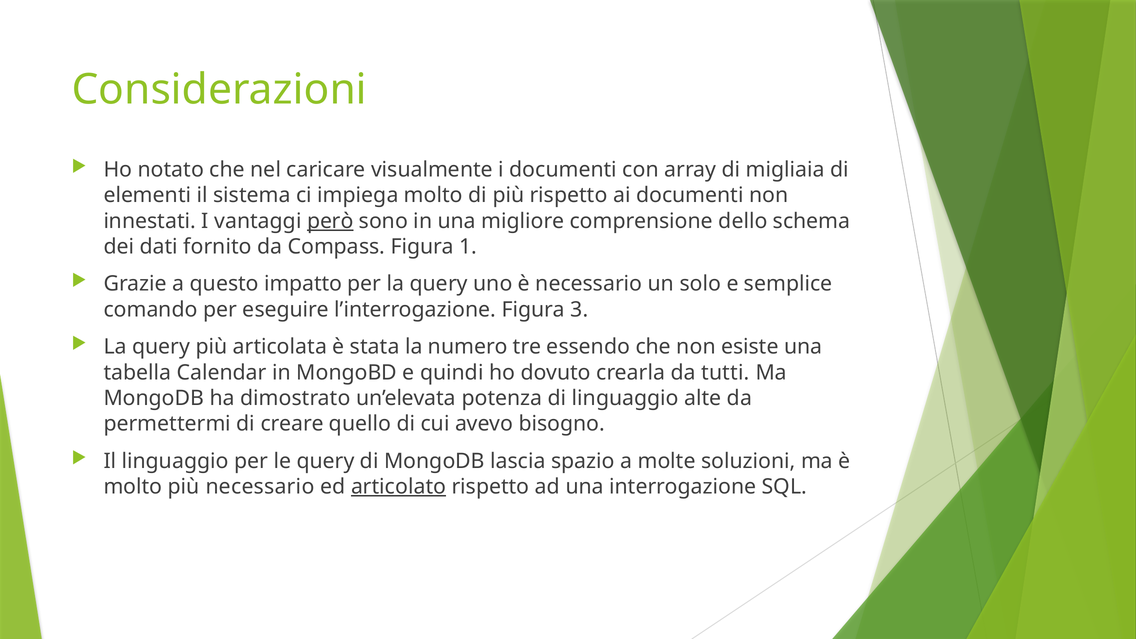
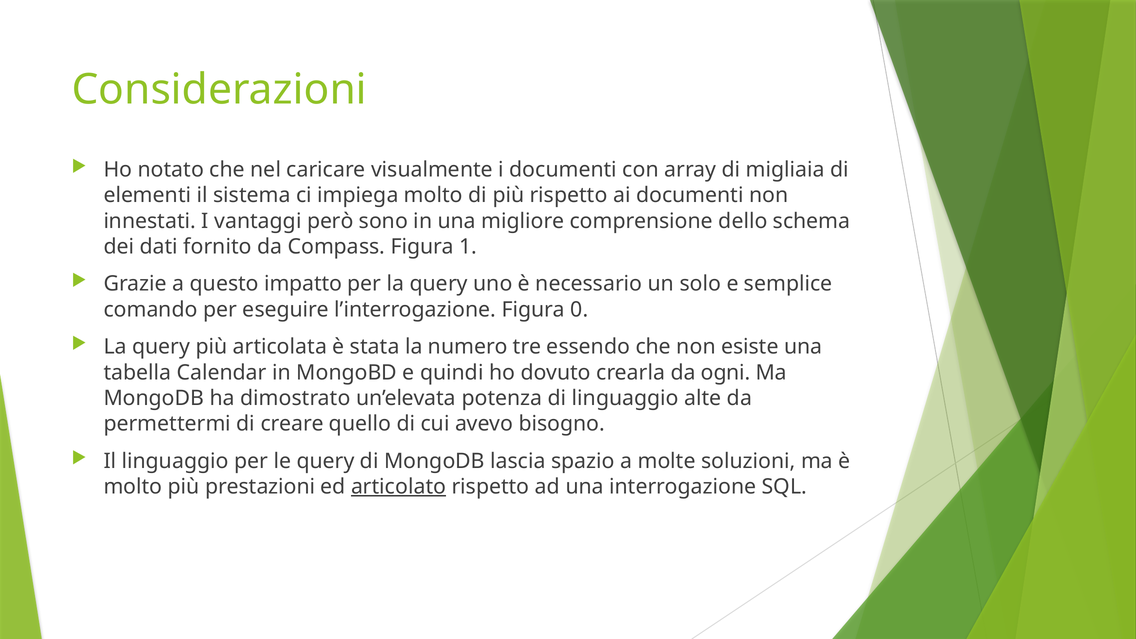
però underline: present -> none (330, 221)
3: 3 -> 0 (579, 310)
tutti: tutti -> ogni (726, 372)
più necessario: necessario -> prestazioni (260, 487)
